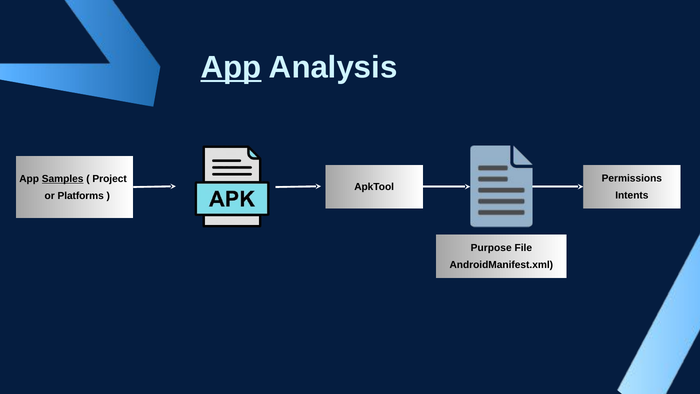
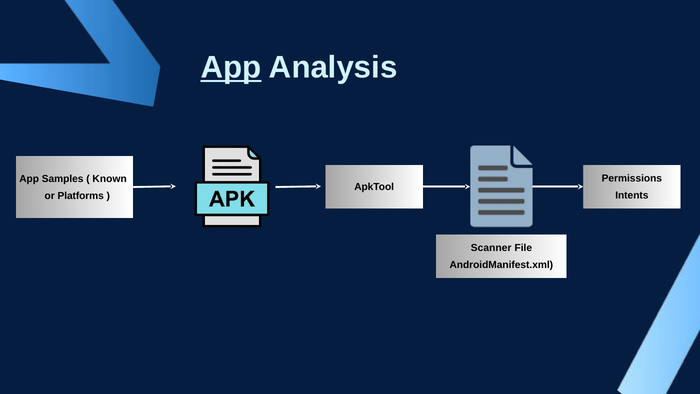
Samples underline: present -> none (63, 179)
Project: Project -> Known (110, 179)
Purpose: Purpose -> Scanner (491, 248)
